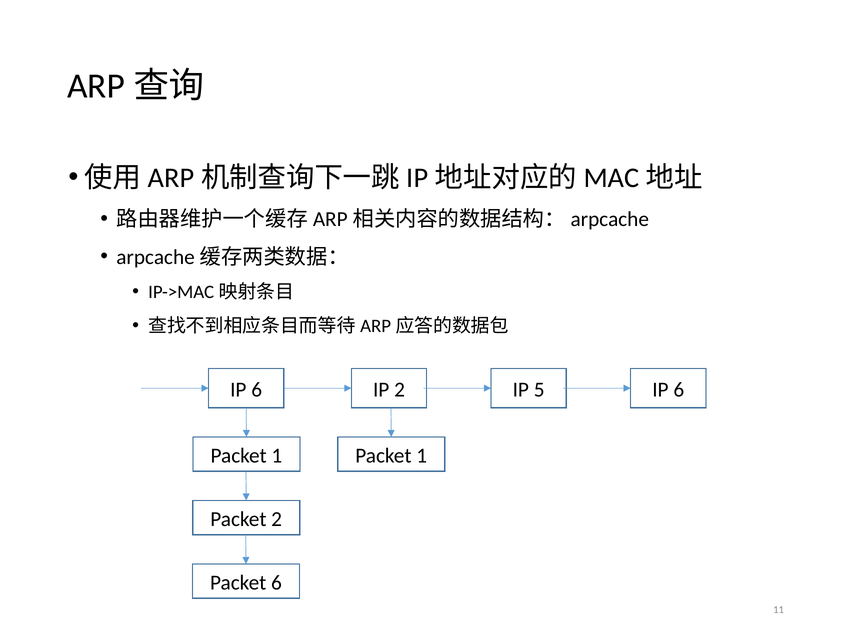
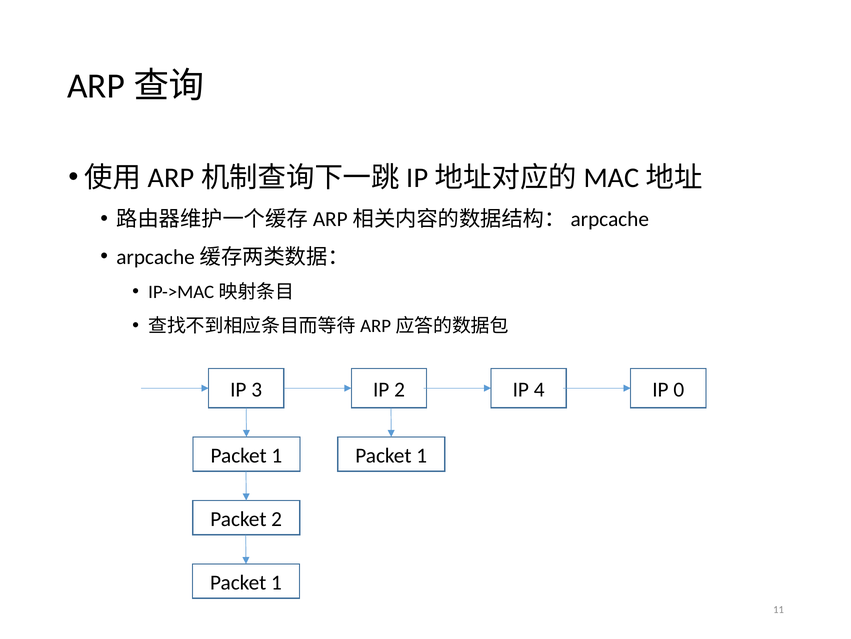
6: 6 -> 3 (257, 389)
5: 5 -> 4 (539, 389)
6: 6 -> 0 (679, 389)
6: 6 -> 1 (276, 582)
